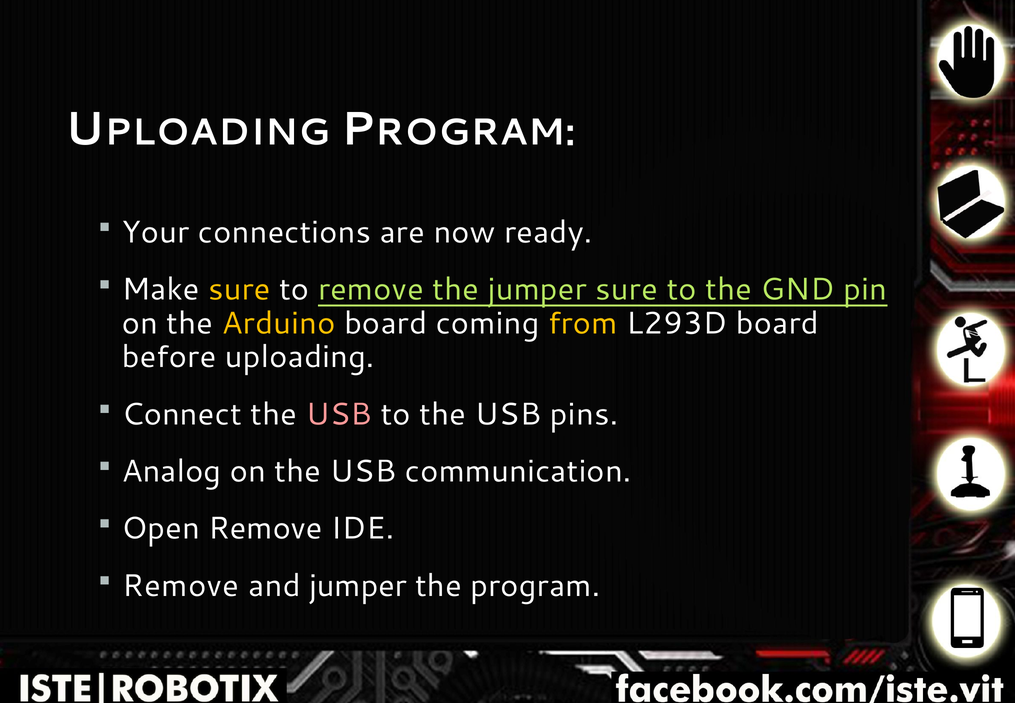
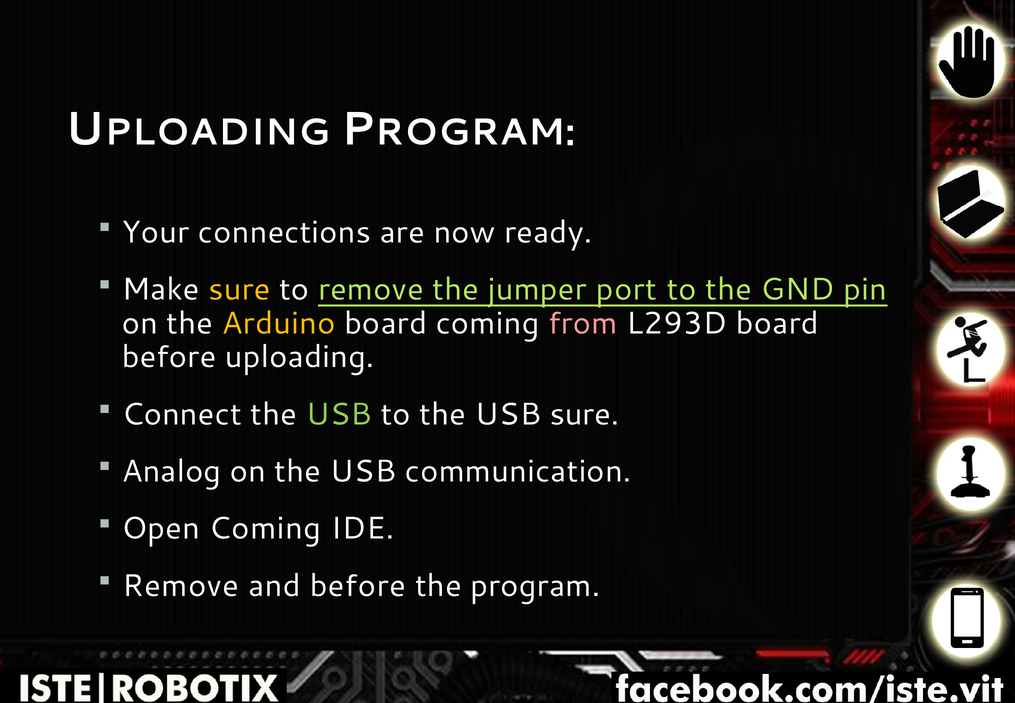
jumper sure: sure -> port (627, 290)
from colour: yellow -> pink (583, 323)
USB colour: pink -> light green (339, 414)
USB pins: pins -> sure (584, 414)
Open Remove: Remove -> Coming (265, 528)
and jumper: jumper -> before (358, 585)
